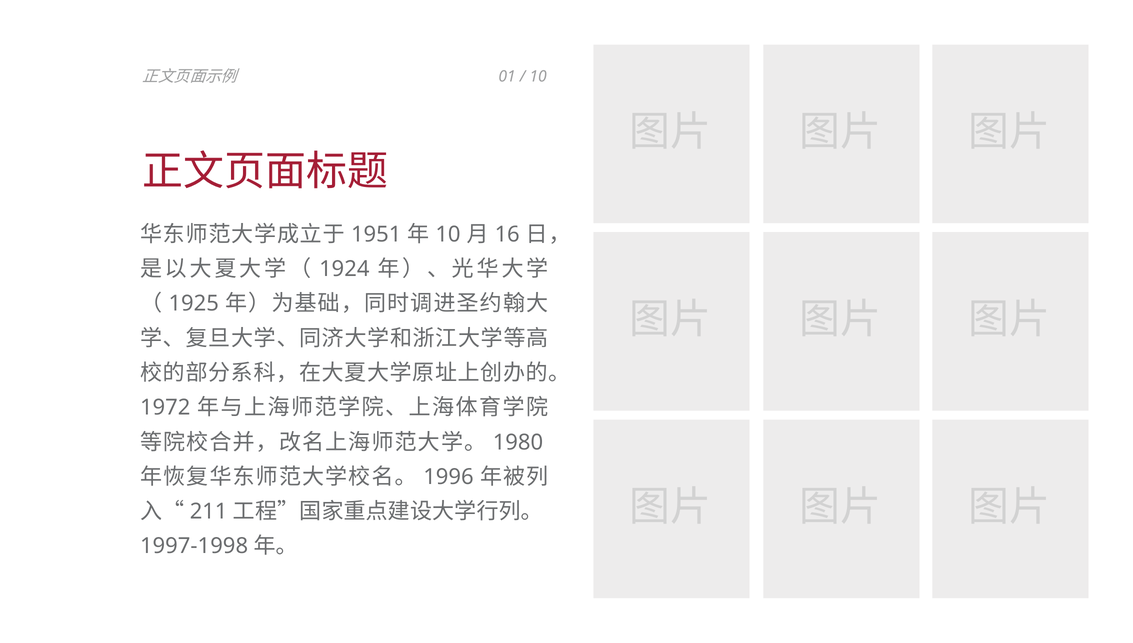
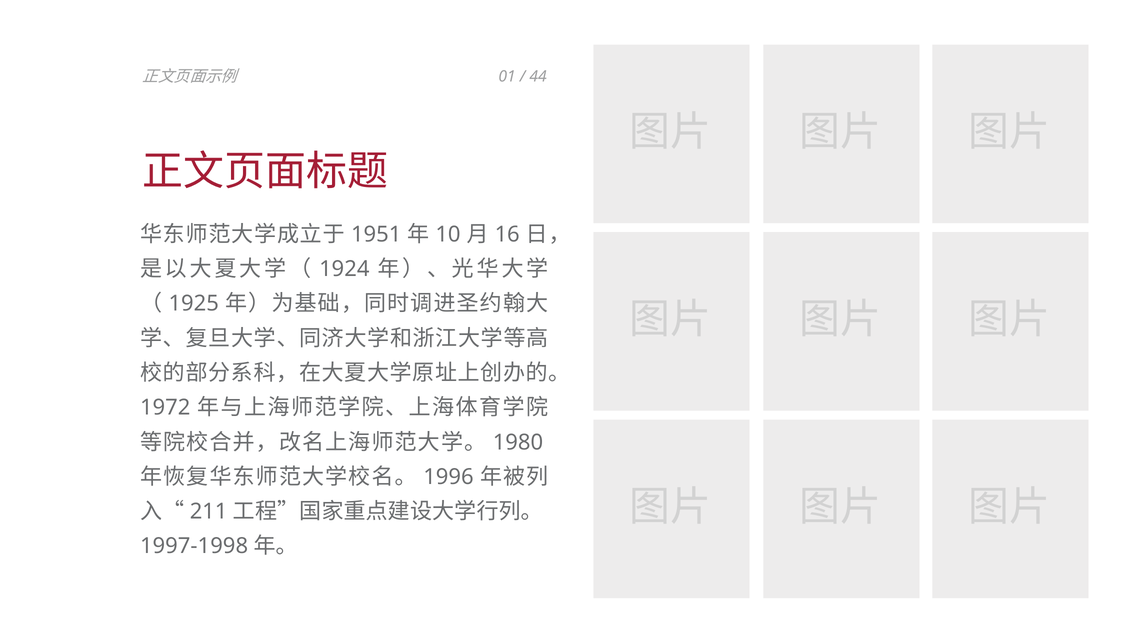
10: 10 -> 44 (538, 77)
